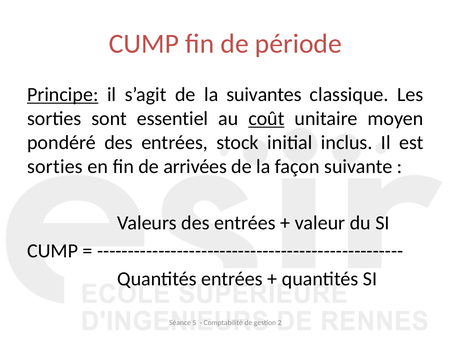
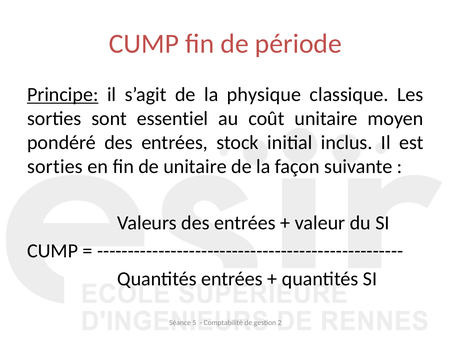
suivantes: suivantes -> physique (264, 95)
coût underline: present -> none (266, 119)
de arrivées: arrivées -> unitaire (195, 167)
